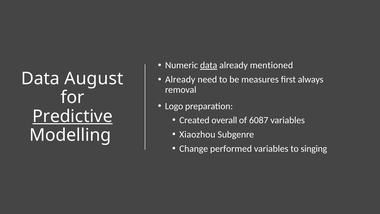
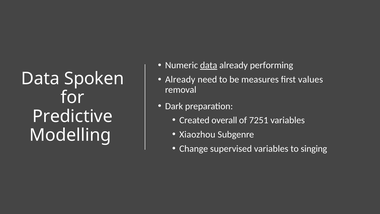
mentioned: mentioned -> performing (272, 65)
August: August -> Spoken (94, 79)
always: always -> values (311, 79)
Logo: Logo -> Dark (174, 106)
Predictive underline: present -> none (72, 116)
6087: 6087 -> 7251 (259, 120)
performed: performed -> supervised (231, 149)
